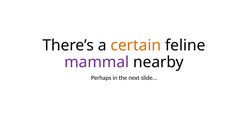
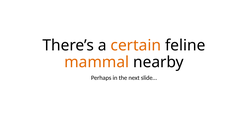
mammal colour: purple -> orange (97, 62)
